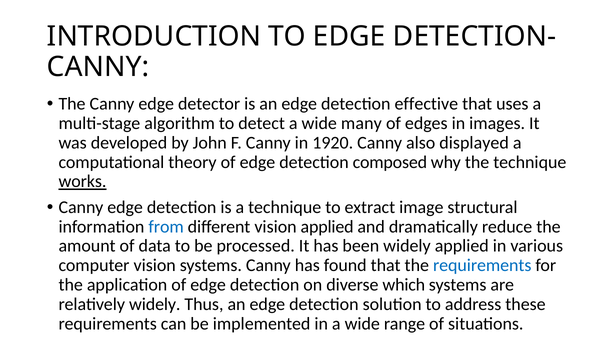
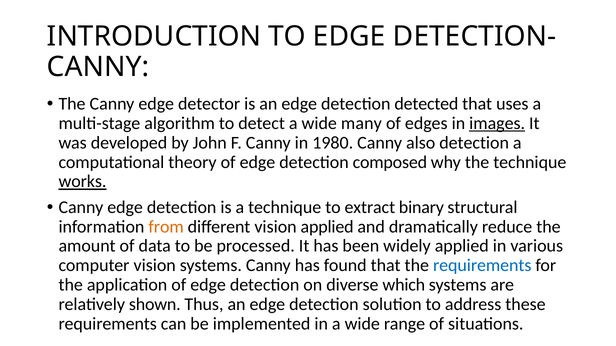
effective: effective -> detected (426, 104)
images underline: none -> present (497, 124)
1920: 1920 -> 1980 (333, 143)
also displayed: displayed -> detection (474, 143)
image: image -> binary (421, 208)
from colour: blue -> orange (166, 227)
relatively widely: widely -> shown (155, 305)
